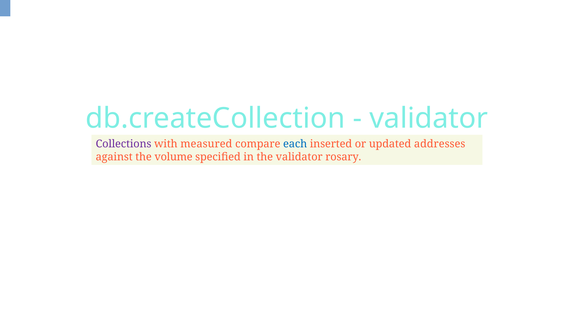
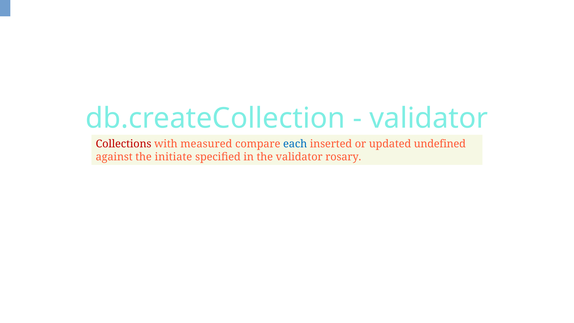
Collections colour: purple -> red (124, 144)
addresses: addresses -> undefined (440, 144)
volume: volume -> initiate (173, 157)
